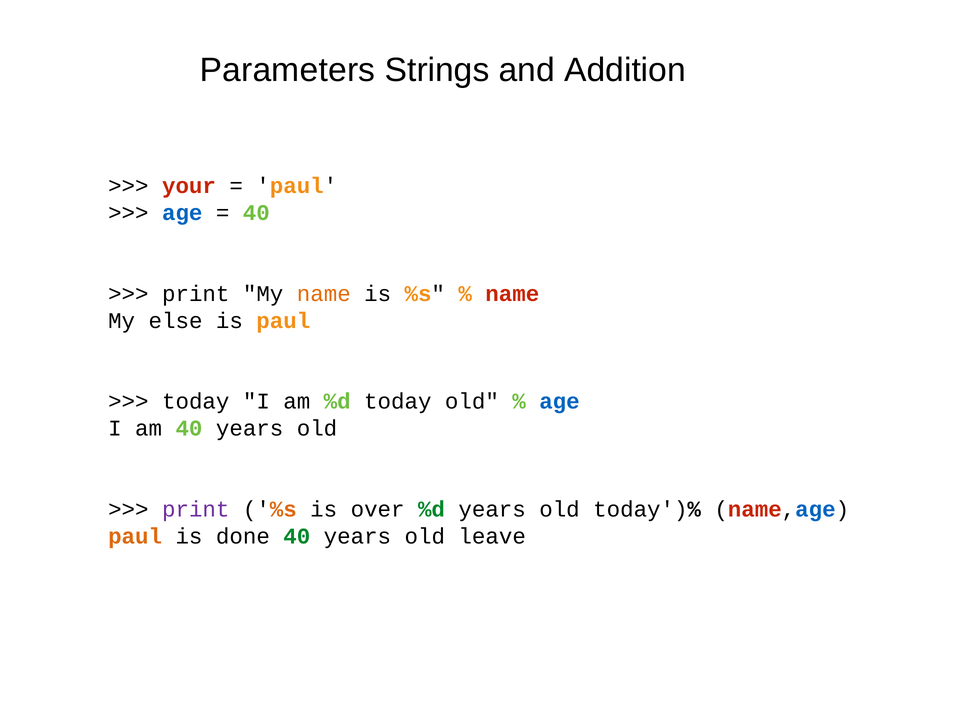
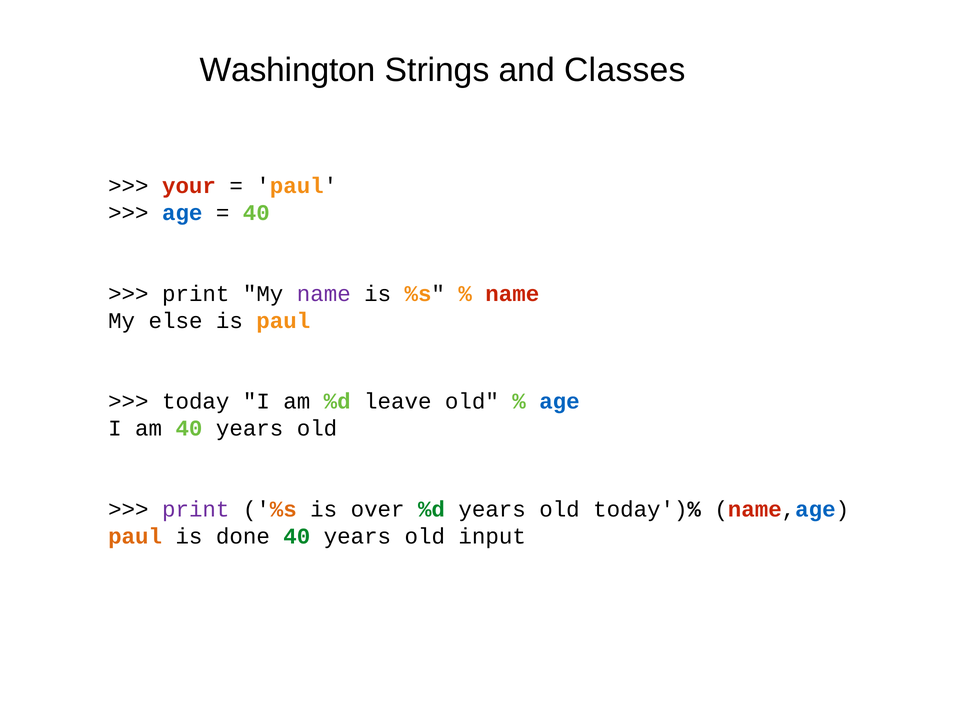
Parameters: Parameters -> Washington (288, 70)
Addition: Addition -> Classes (625, 70)
name colour: orange -> purple (324, 293)
%d today: today -> leave (398, 401)
leave: leave -> input (492, 536)
